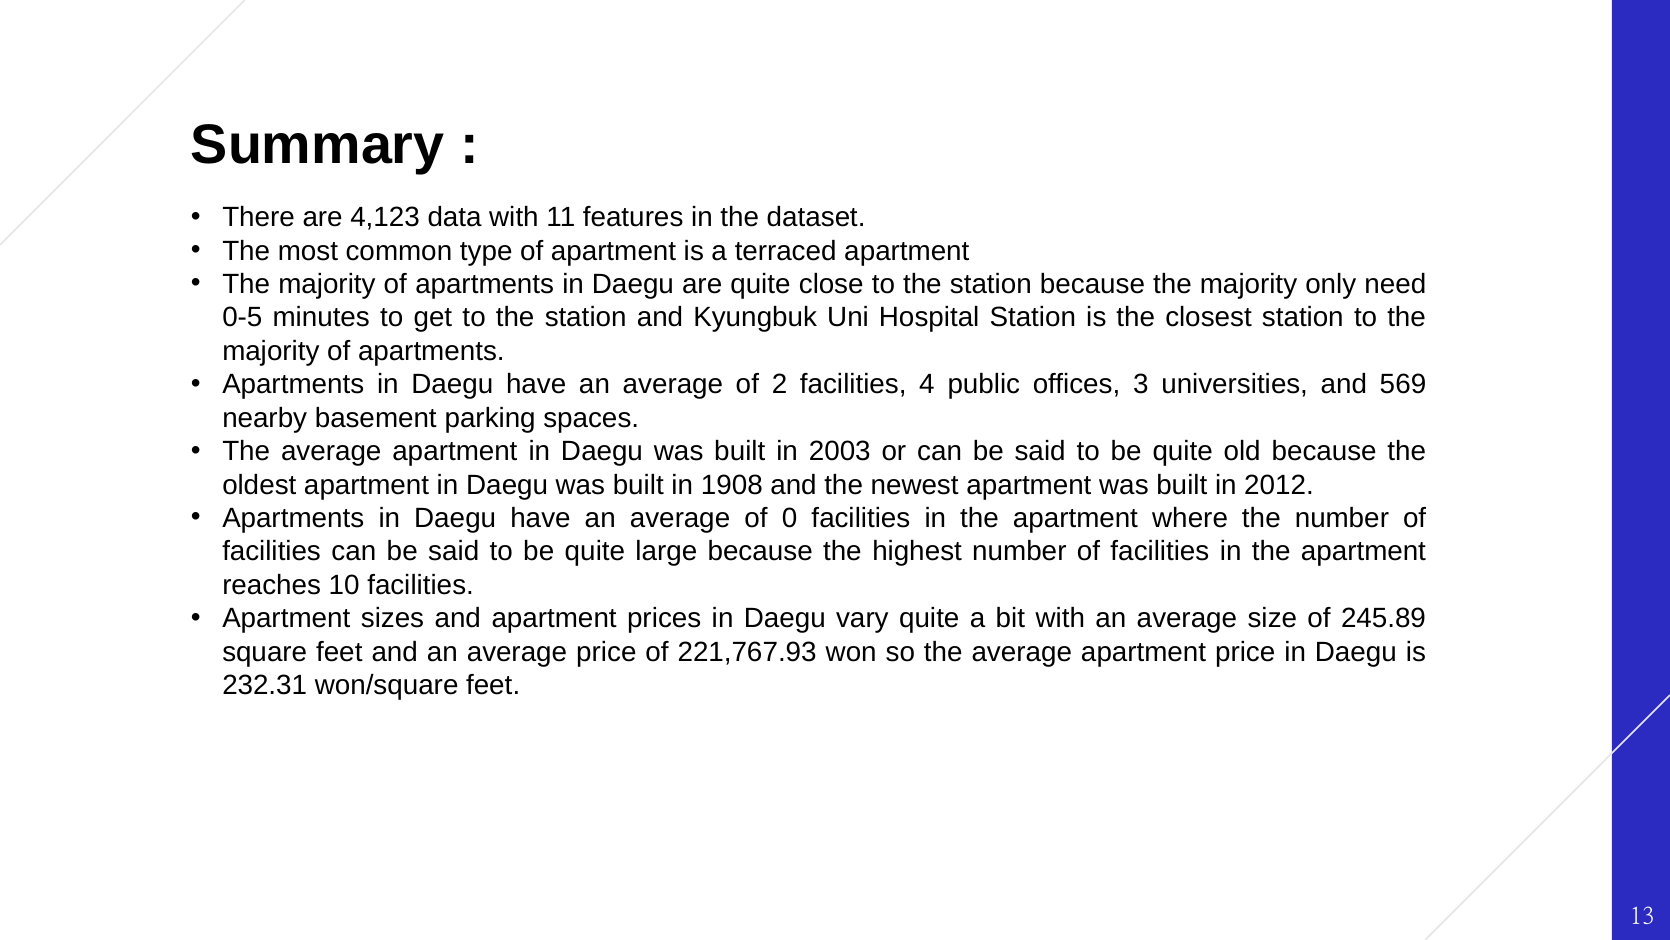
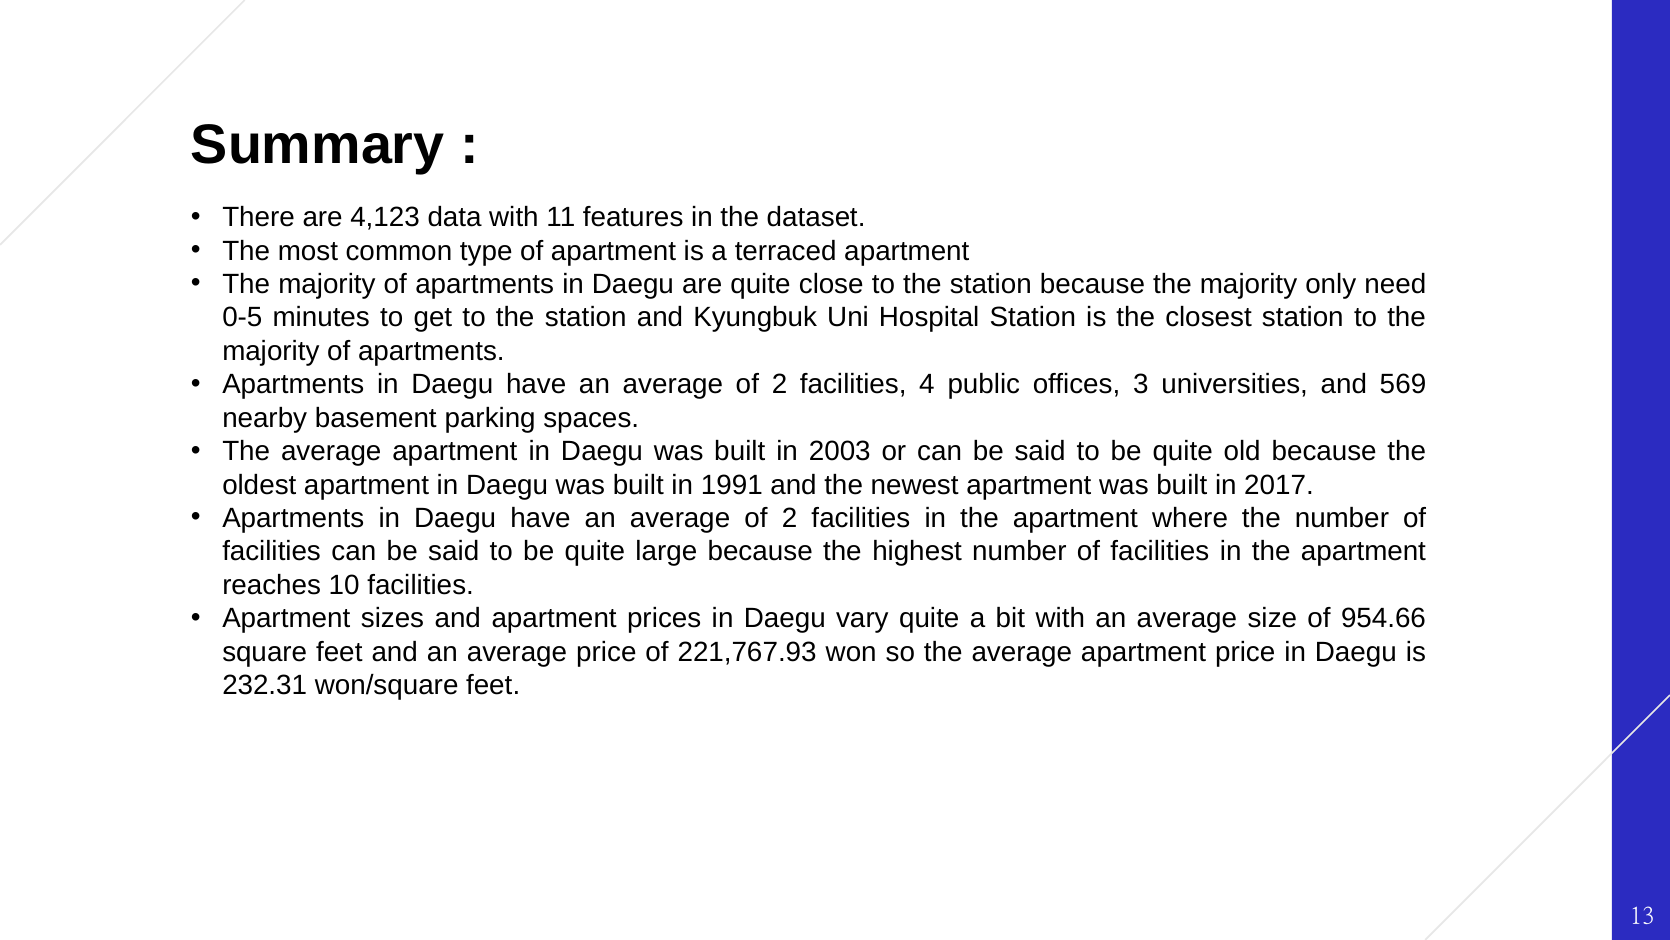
1908: 1908 -> 1991 (732, 485)
2012: 2012 -> 2017 (1279, 485)
0: 0 -> 2 (790, 518)
245.89: 245.89 -> 954.66 (1383, 618)
